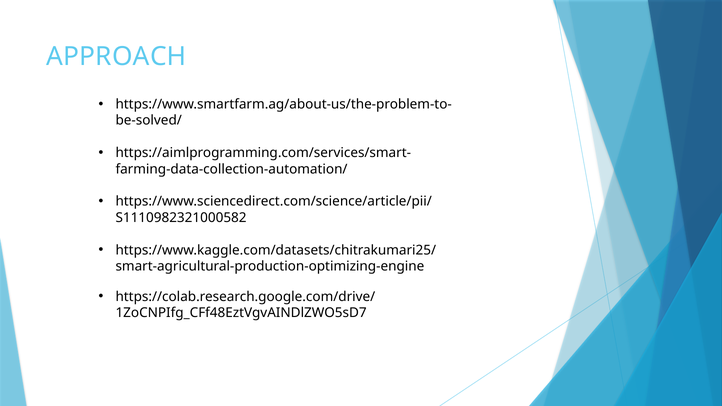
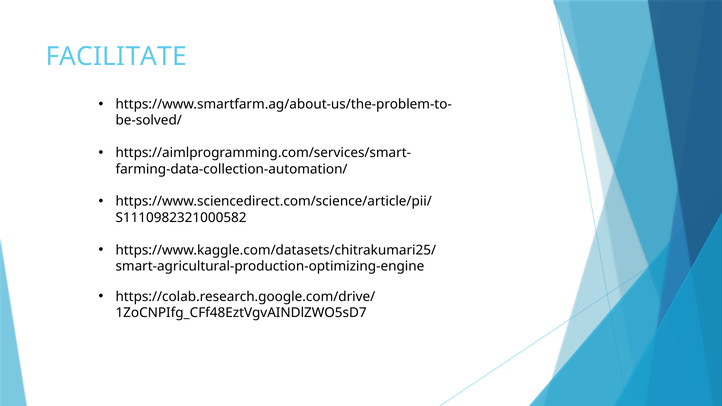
APPROACH: APPROACH -> FACILITATE (116, 56)
